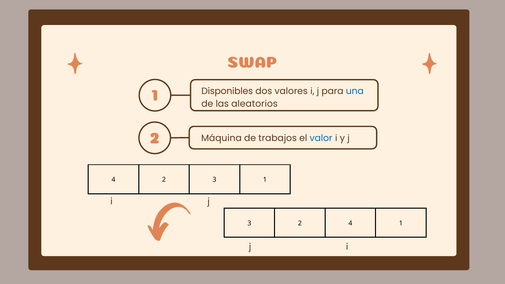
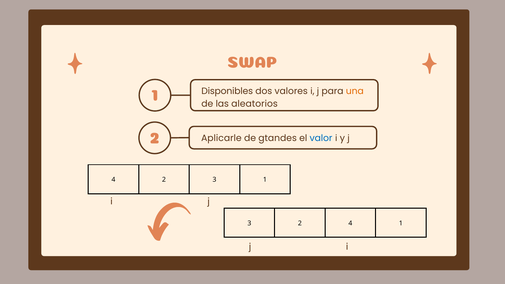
una colour: blue -> orange (355, 91)
Máquina: Máquina -> Aplicarle (221, 138)
trabajos: trabajos -> gtandes (278, 138)
